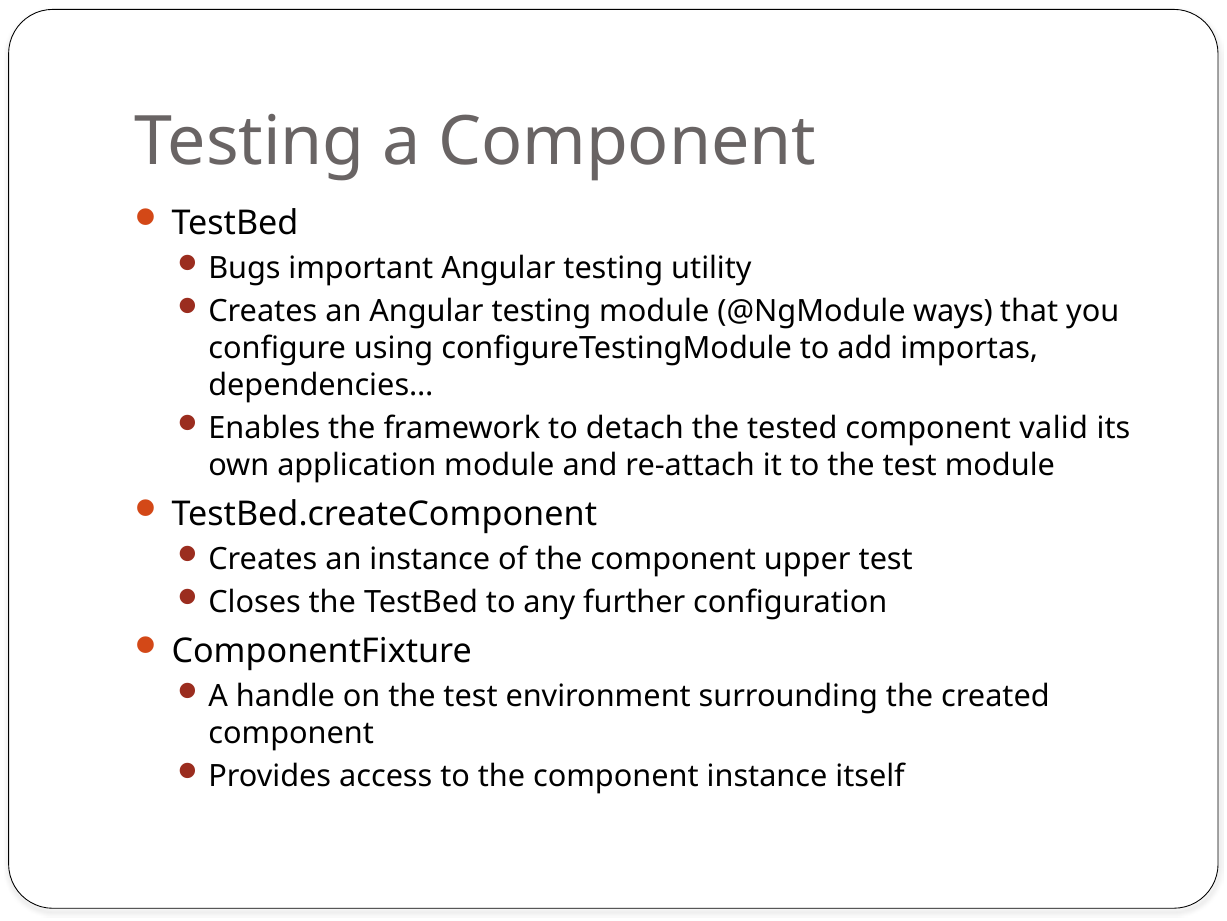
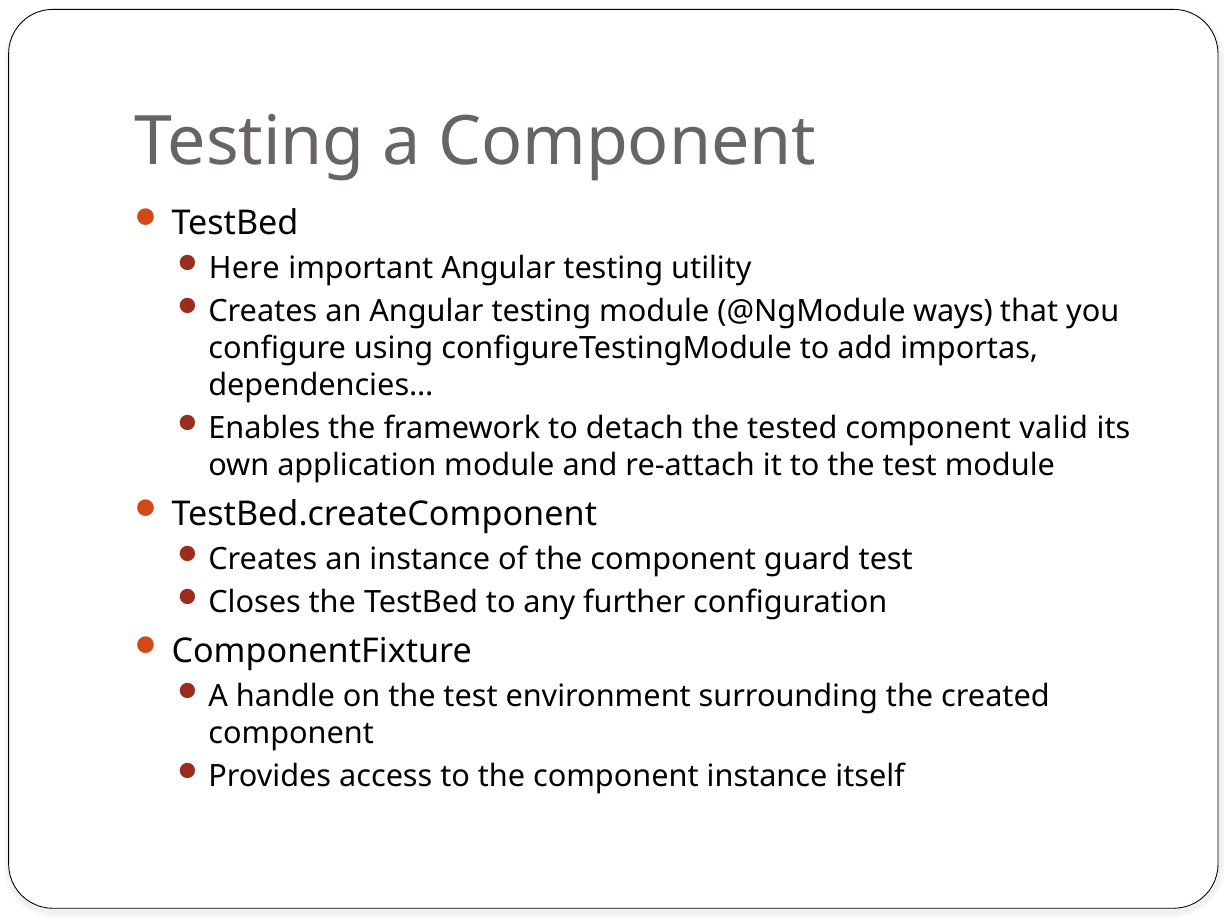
Bugs: Bugs -> Here (244, 268)
upper: upper -> guard (807, 559)
